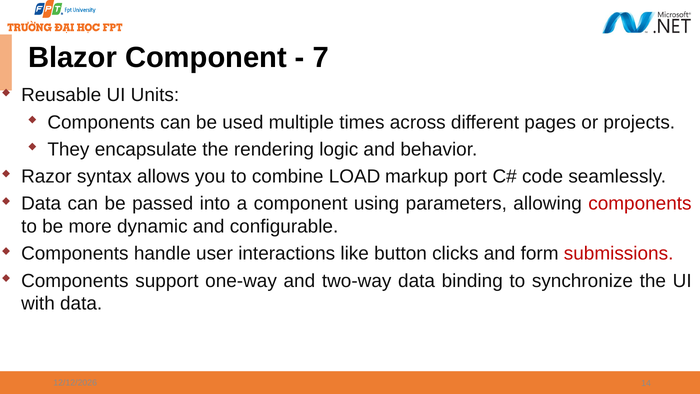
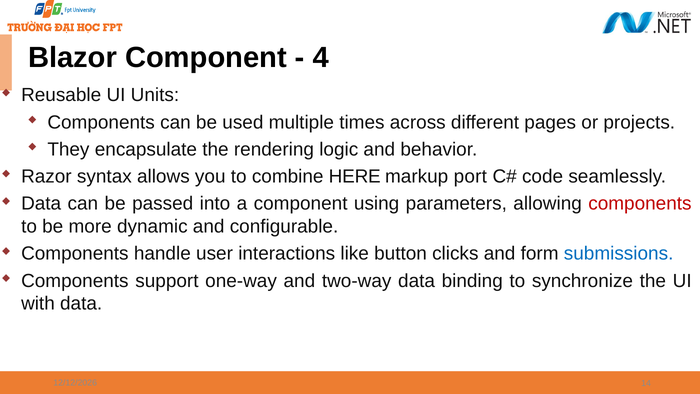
7: 7 -> 4 (321, 58)
LOAD: LOAD -> HERE (355, 176)
submissions colour: red -> blue (619, 253)
